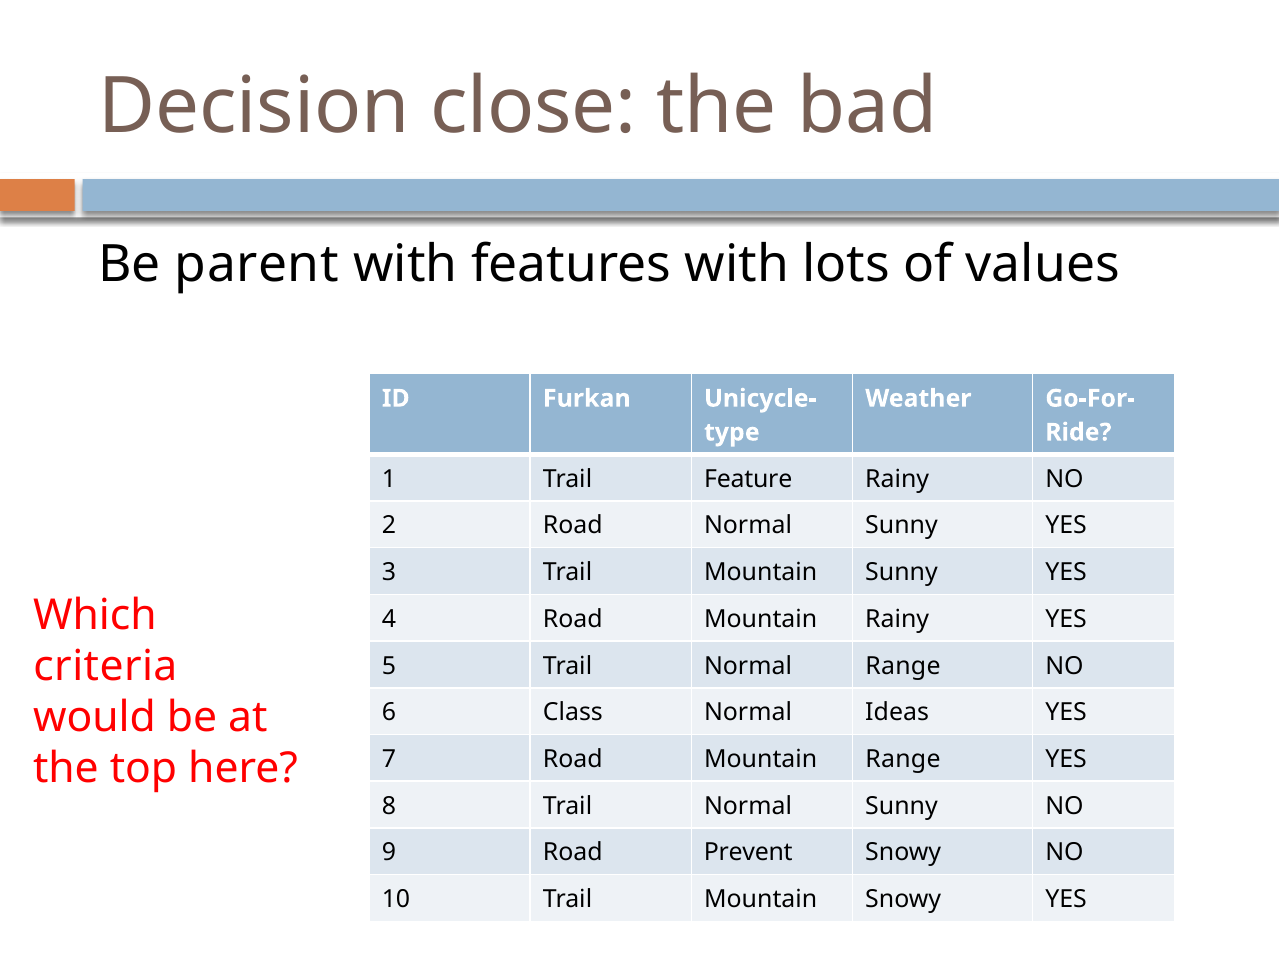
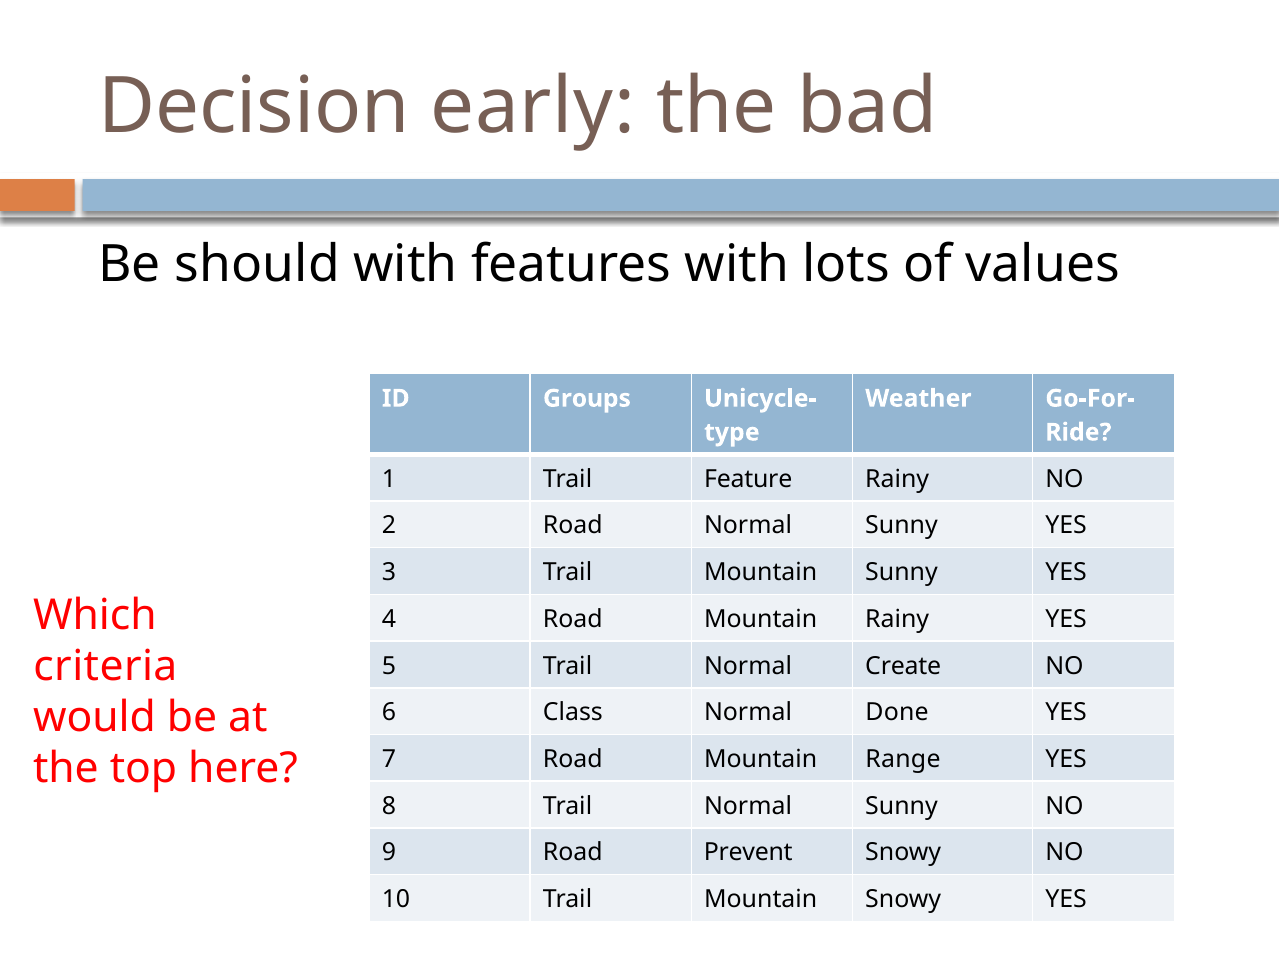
close: close -> early (533, 107)
parent: parent -> should (257, 265)
Furkan: Furkan -> Groups (587, 399)
Normal Range: Range -> Create (903, 666)
Ideas: Ideas -> Done (897, 713)
